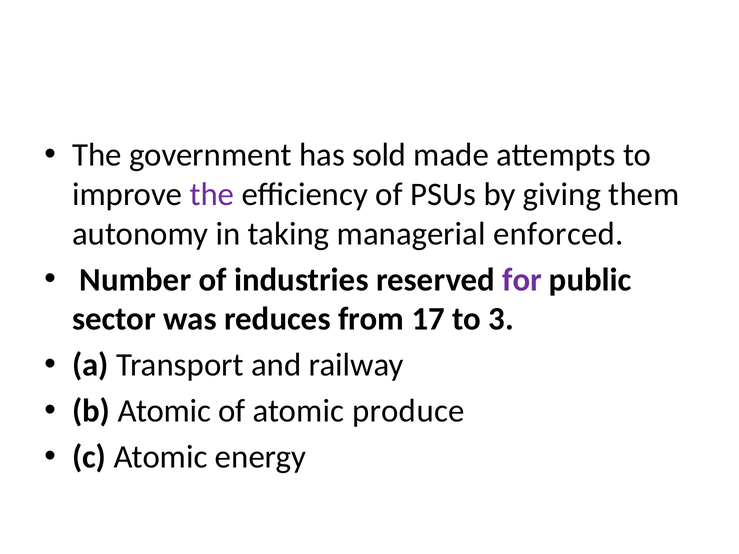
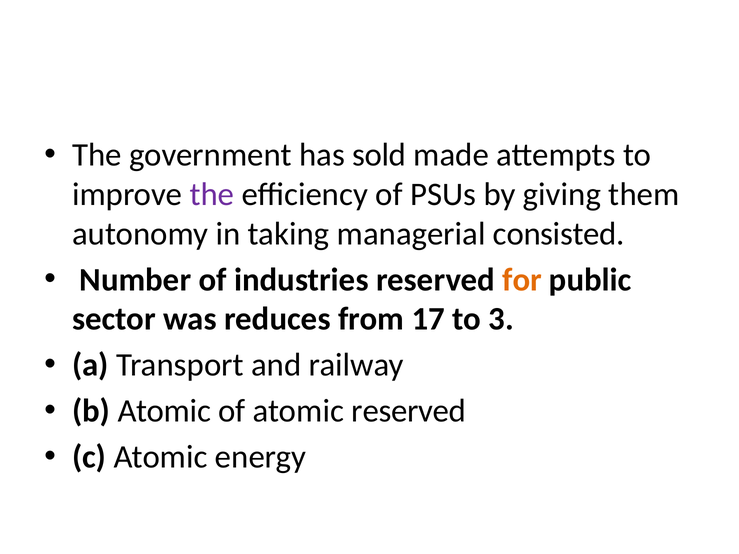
enforced: enforced -> consisted (559, 234)
for colour: purple -> orange (522, 280)
atomic produce: produce -> reserved (409, 411)
